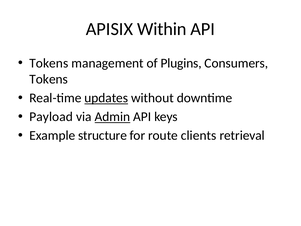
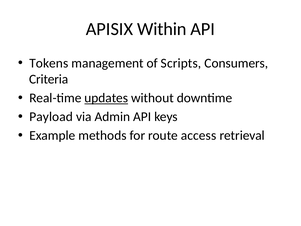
Plugins: Plugins -> Scripts (181, 63)
Tokens: Tokens -> Criteria (49, 79)
Admin underline: present -> none (112, 117)
structure: structure -> methods (102, 135)
clients: clients -> access (199, 135)
